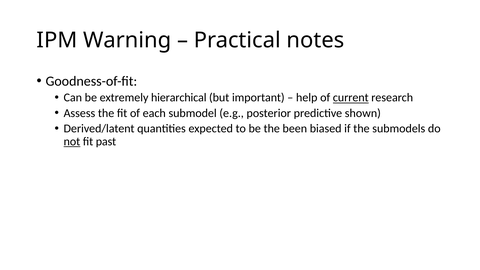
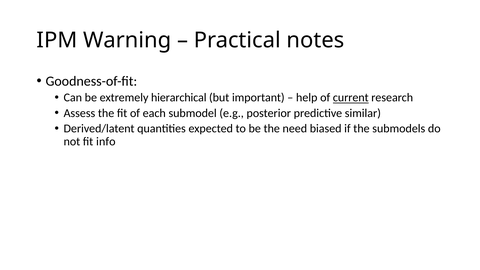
shown: shown -> similar (363, 113)
been: been -> need (295, 129)
not underline: present -> none (72, 142)
past: past -> info (106, 142)
